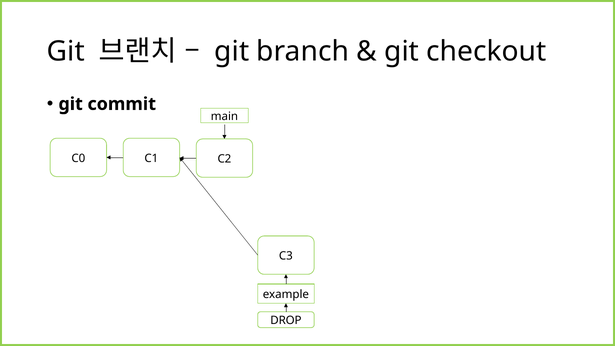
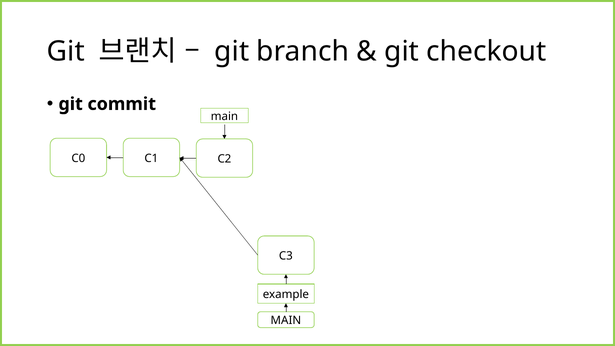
DROP: DROP -> MAIN (286, 320)
